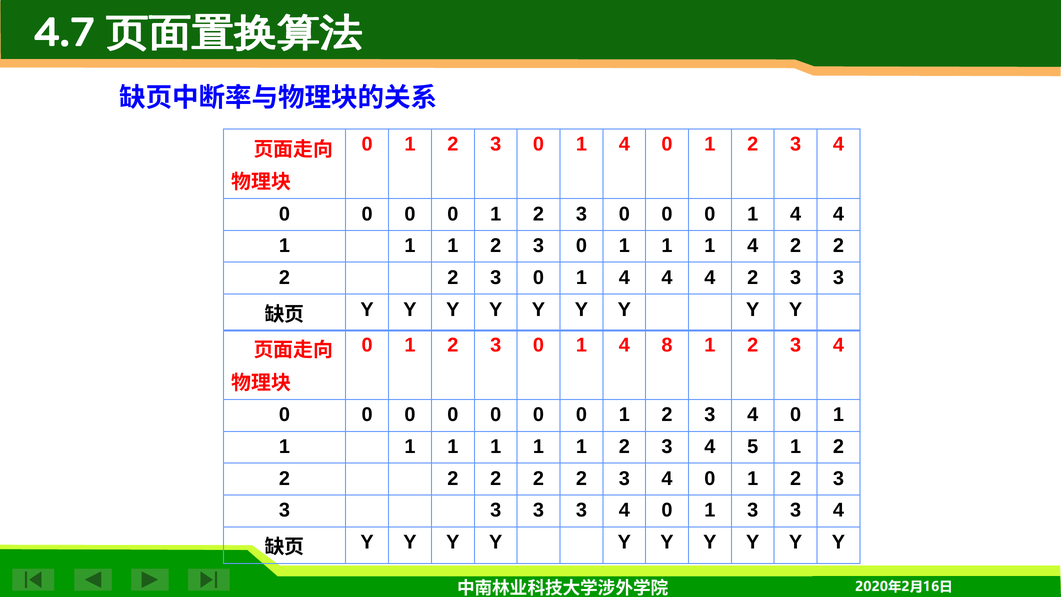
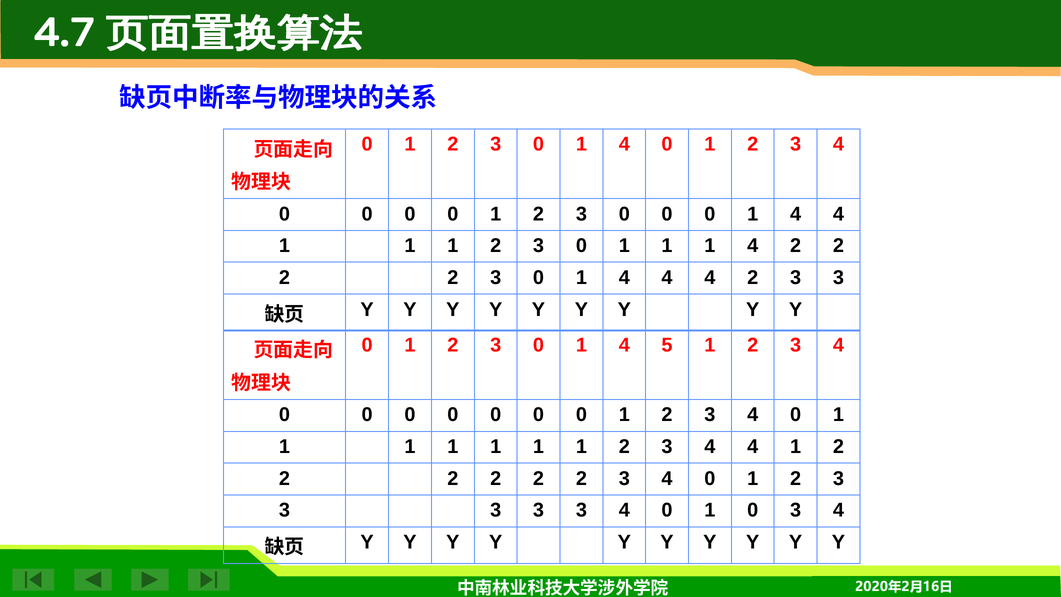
8: 8 -> 5 (667, 345)
3 4 5: 5 -> 4 (753, 447)
1 3: 3 -> 0 (753, 510)
